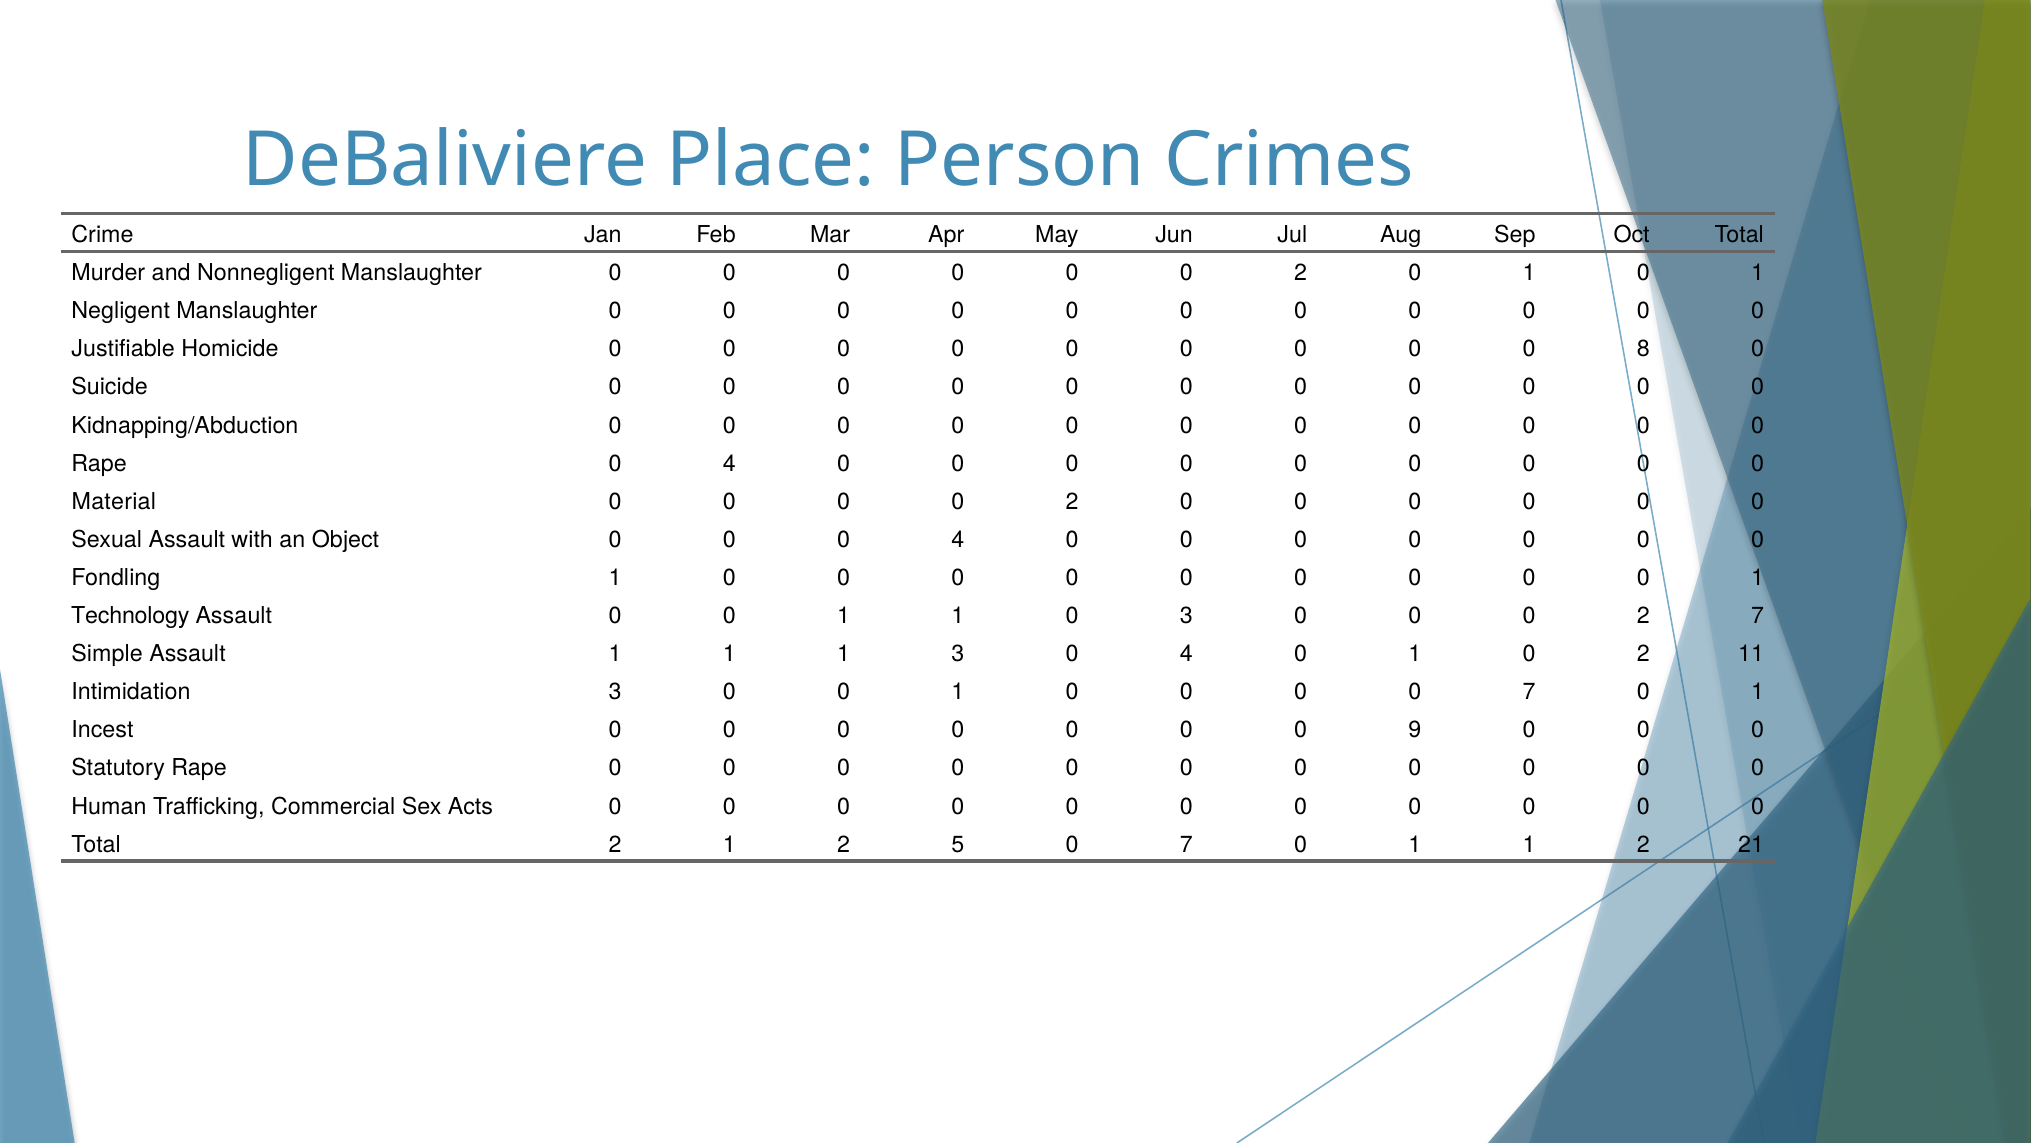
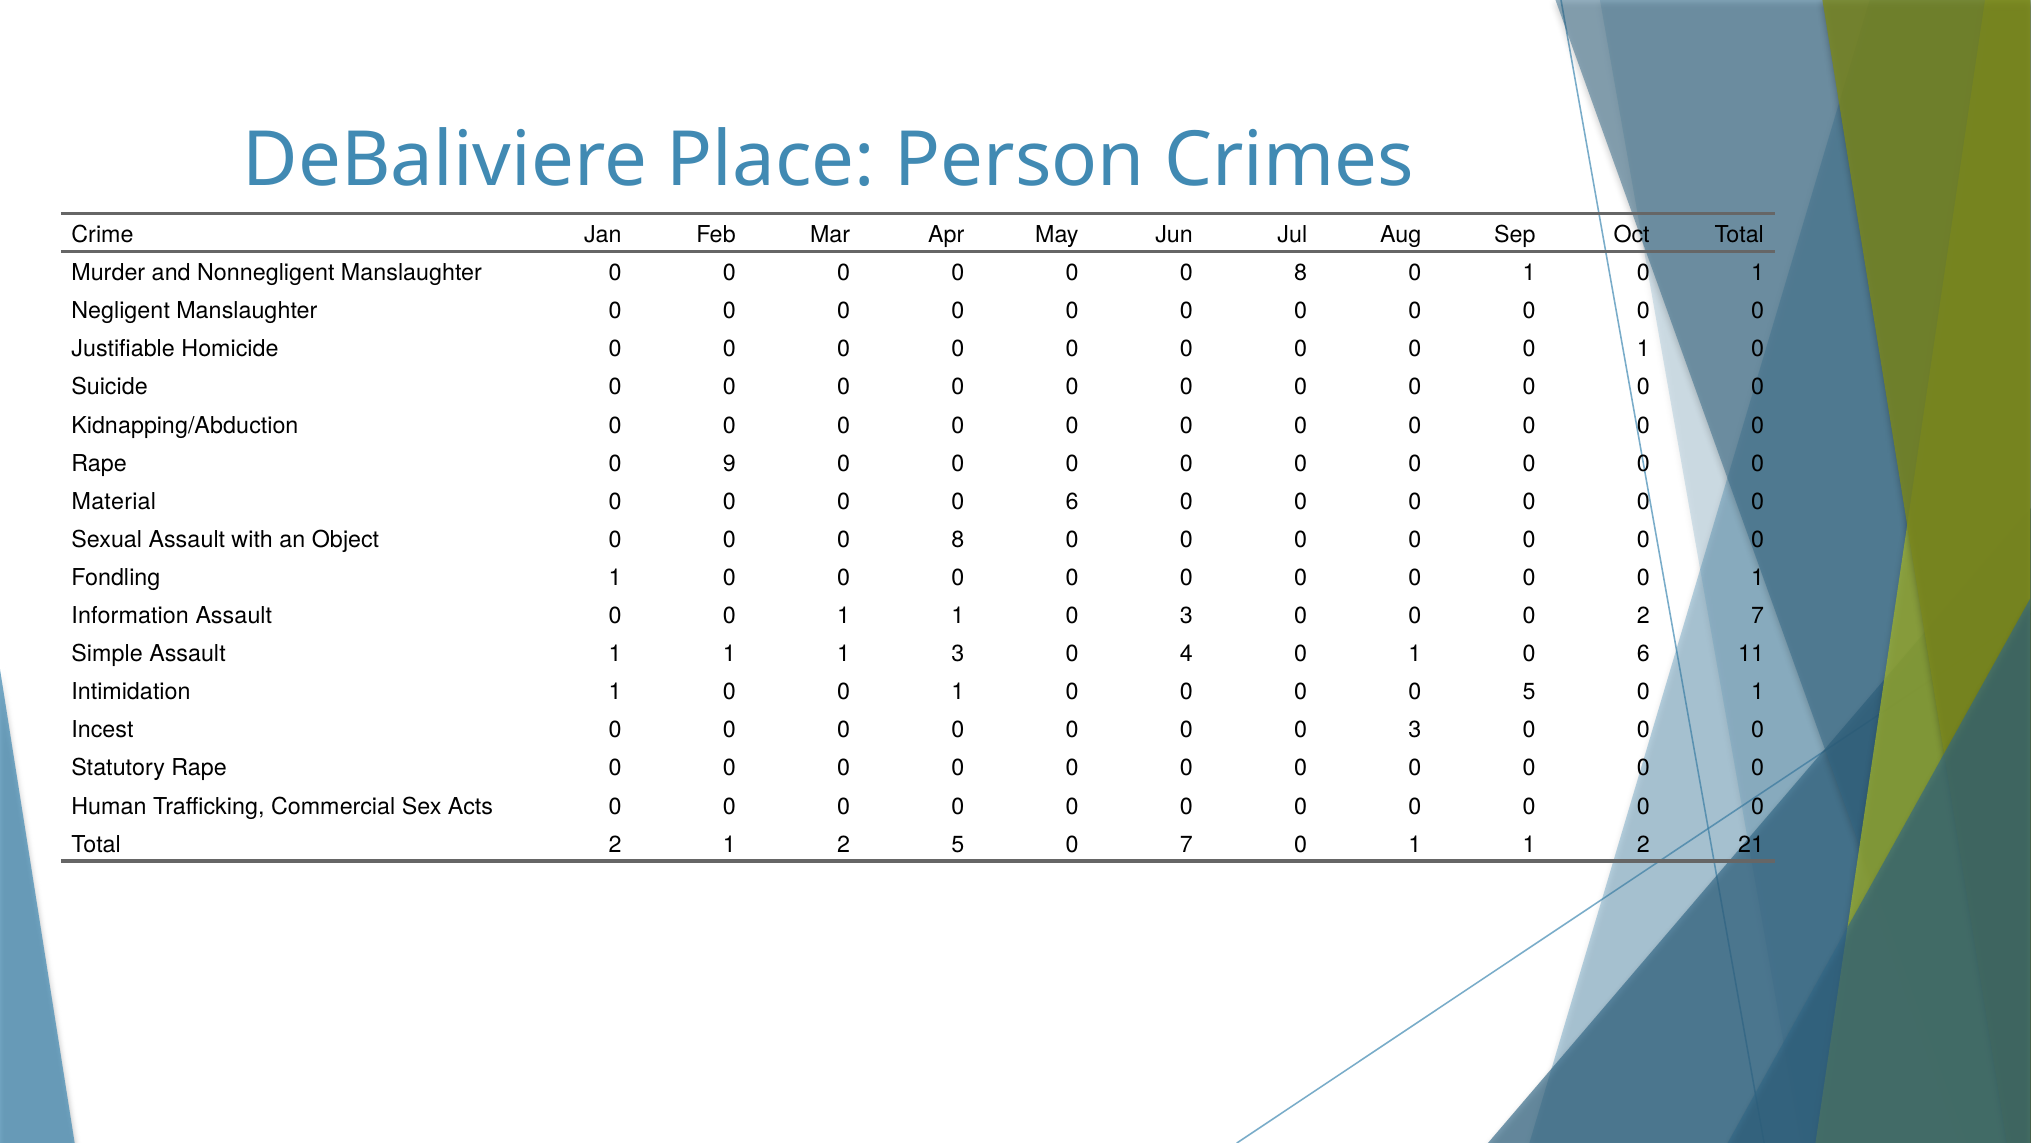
2: 2 -> 8 (1301, 273)
8: 8 -> 1 (1643, 349)
Rape 0 4: 4 -> 9 (729, 463)
2: 2 -> 6 (1072, 501)
4: 4 -> 8 (958, 539)
Technology: Technology -> Information (130, 616)
1 0 2: 2 -> 6 (1643, 654)
Intimidation 3: 3 -> 1 (615, 692)
0 0 7: 7 -> 5 (1529, 692)
0 0 9: 9 -> 3 (1415, 730)
